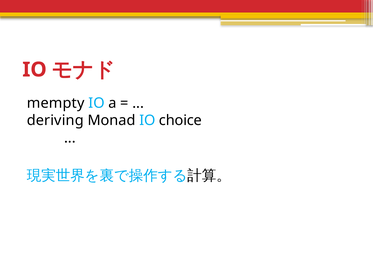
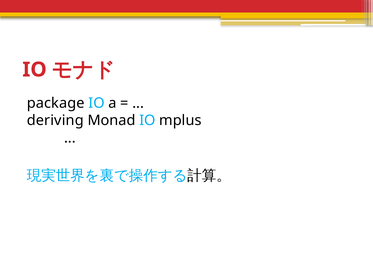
mempty: mempty -> package (56, 103)
choice: choice -> mplus (180, 121)
